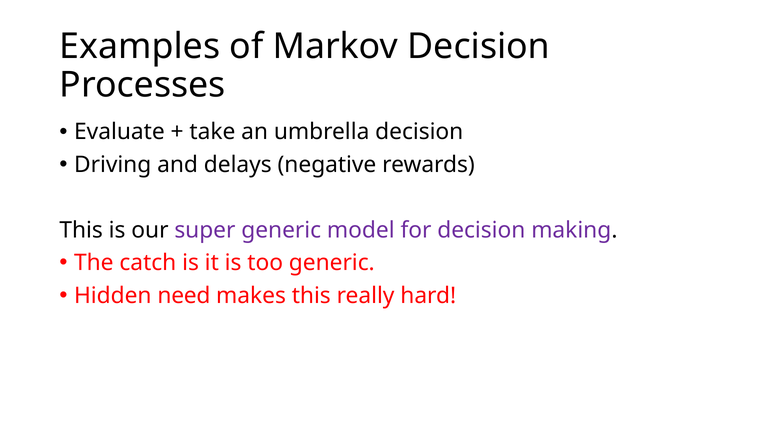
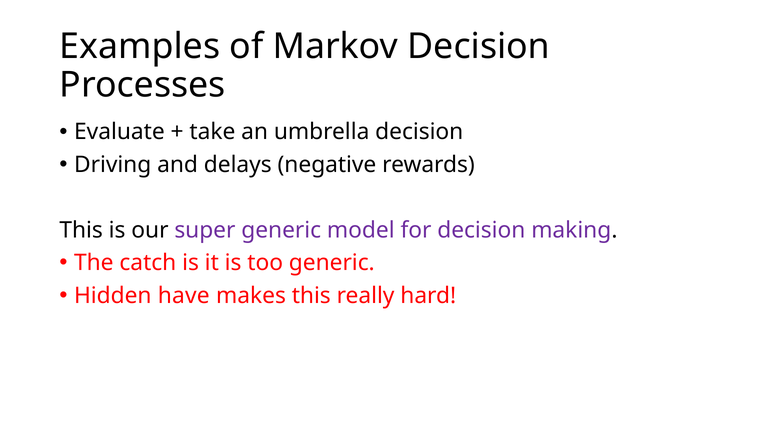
need: need -> have (184, 295)
